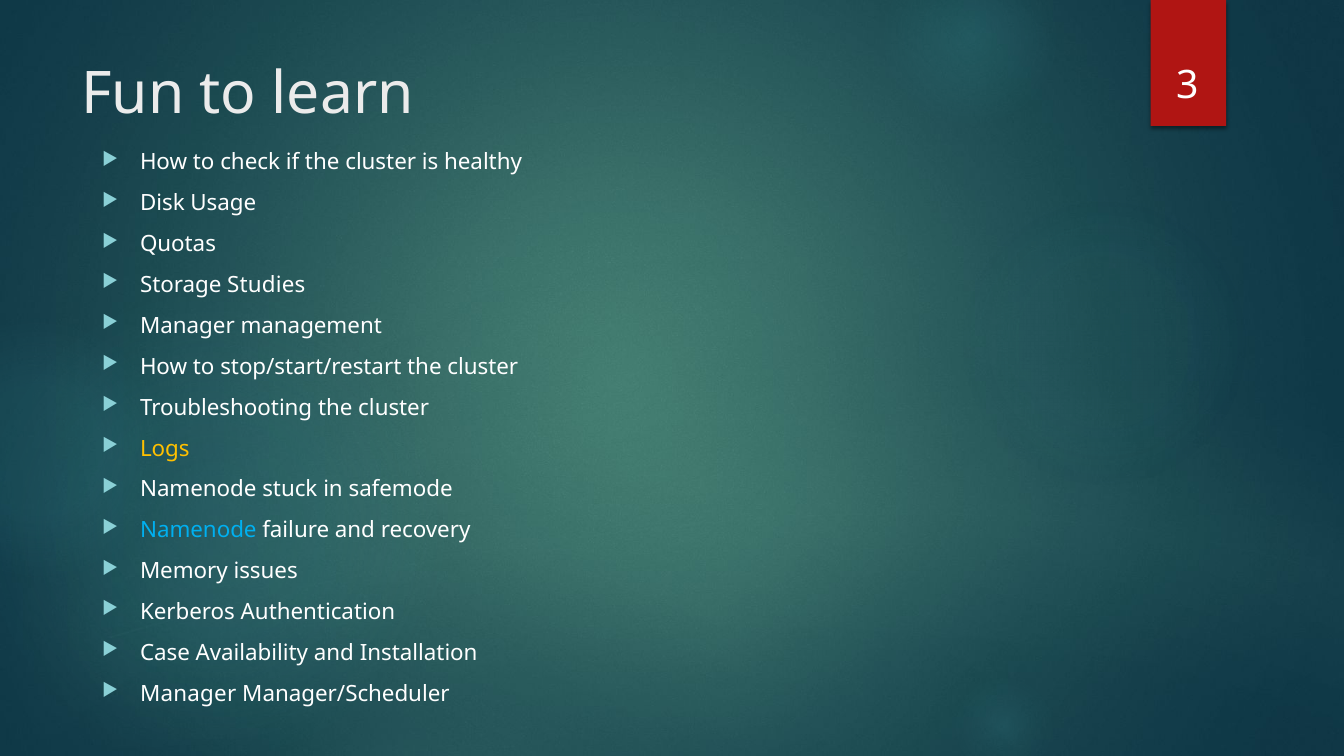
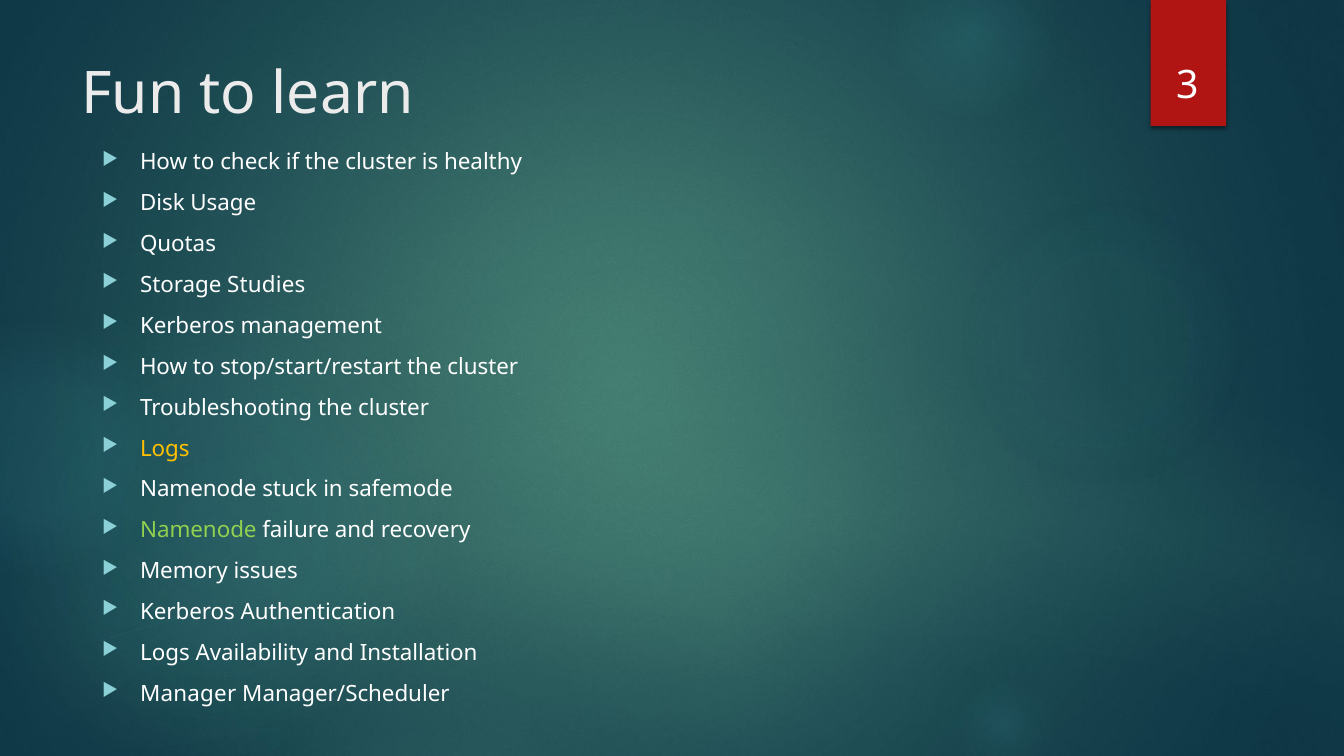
Manager: Manager -> Kerberos (187, 326)
Namenode colour: light blue -> light green (198, 530)
Case: Case -> Logs (165, 653)
